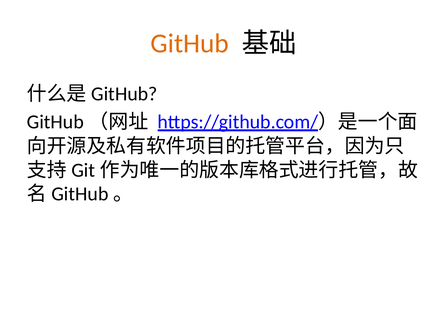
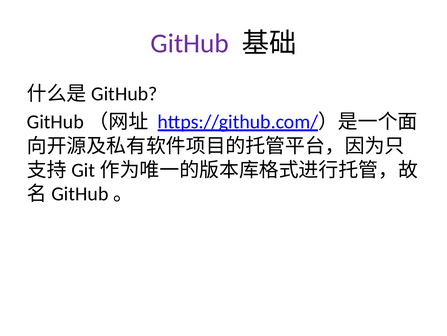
GitHub colour: orange -> purple (190, 43)
